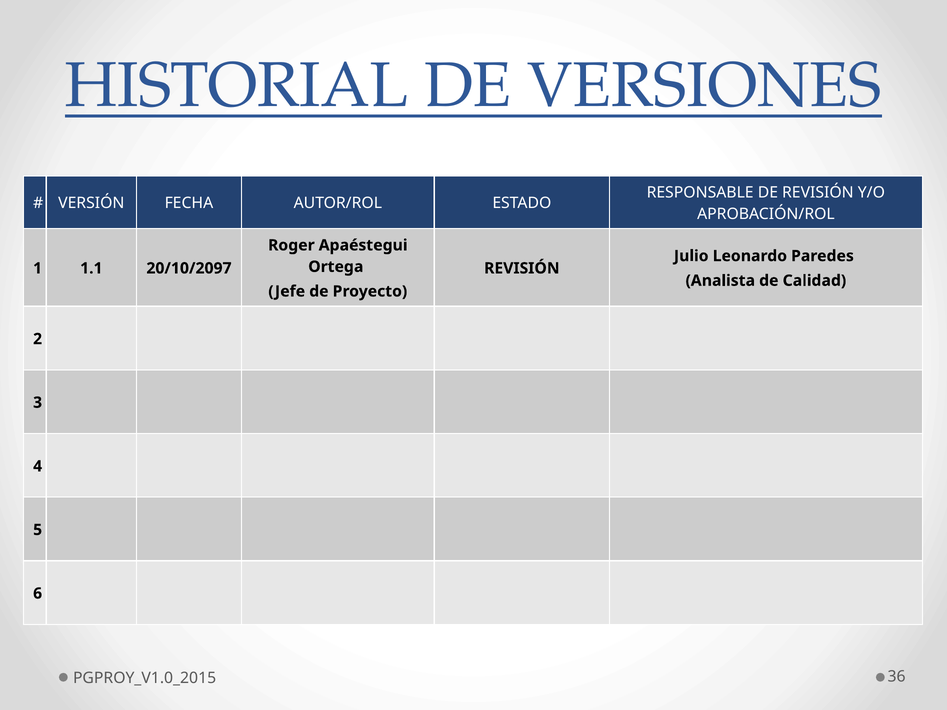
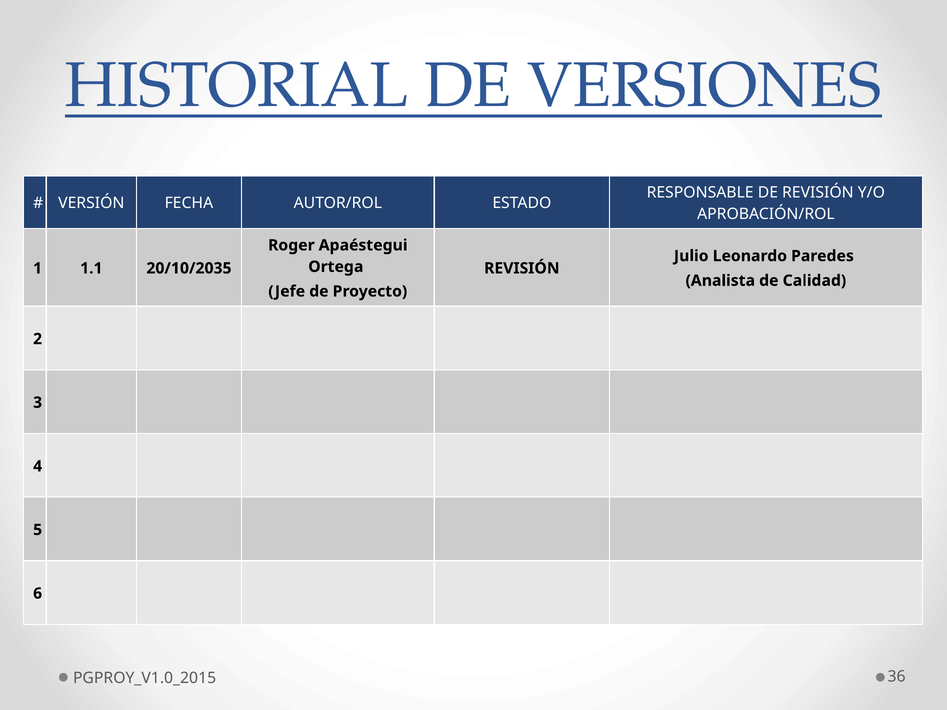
20/10/2097: 20/10/2097 -> 20/10/2035 (189, 268)
